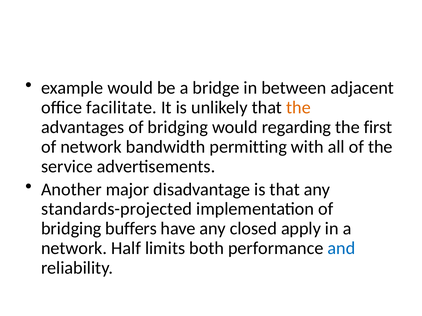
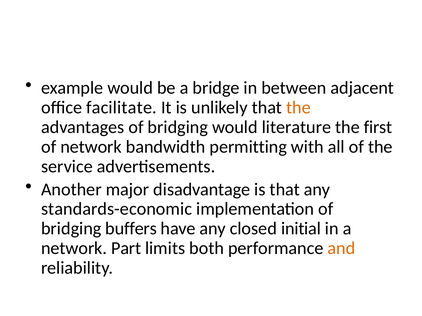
regarding: regarding -> literature (296, 127)
standards-projected: standards-projected -> standards-economic (117, 209)
apply: apply -> initial (301, 229)
Half: Half -> Part (126, 249)
and colour: blue -> orange (341, 249)
